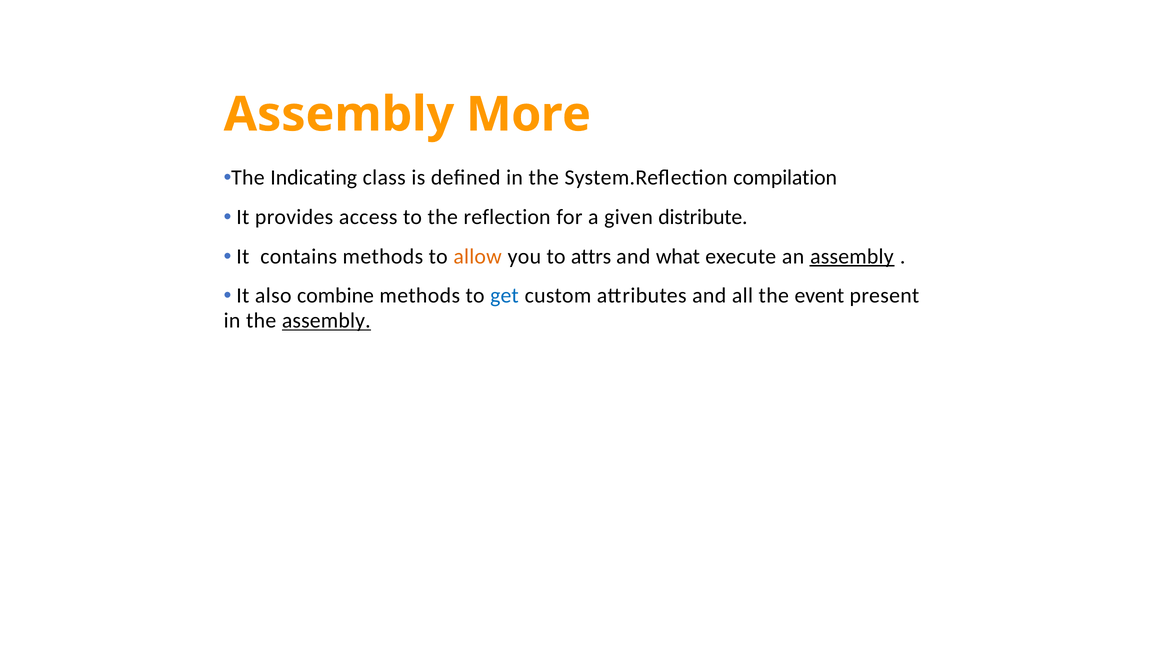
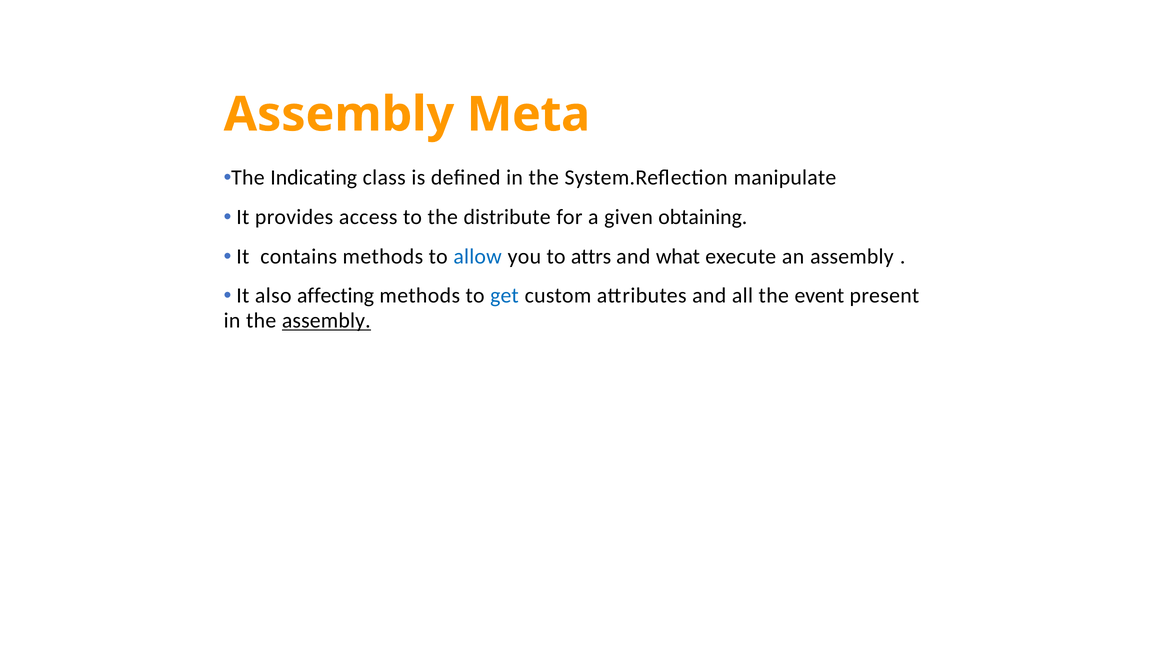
More: More -> Meta (528, 115)
compilation: compilation -> manipulate (785, 178)
reflection: reflection -> distribute (507, 217)
distribute: distribute -> obtaining (703, 217)
allow colour: orange -> blue (478, 256)
assembly underline: present -> none (852, 256)
combine: combine -> affecting (336, 296)
